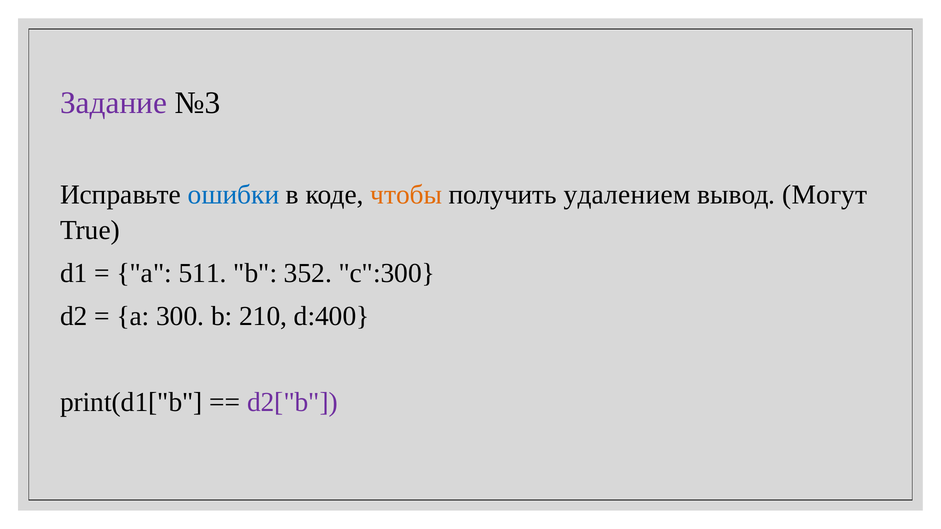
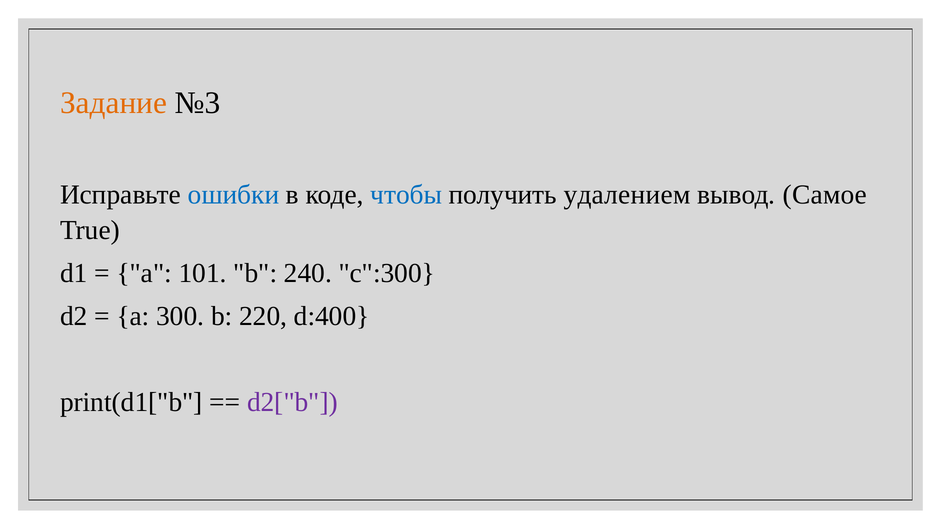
Задание colour: purple -> orange (114, 103)
чтобы colour: orange -> blue (406, 195)
Могут: Могут -> Самое (825, 195)
511: 511 -> 101 (203, 273)
352: 352 -> 240 (308, 273)
210: 210 -> 220 (263, 316)
